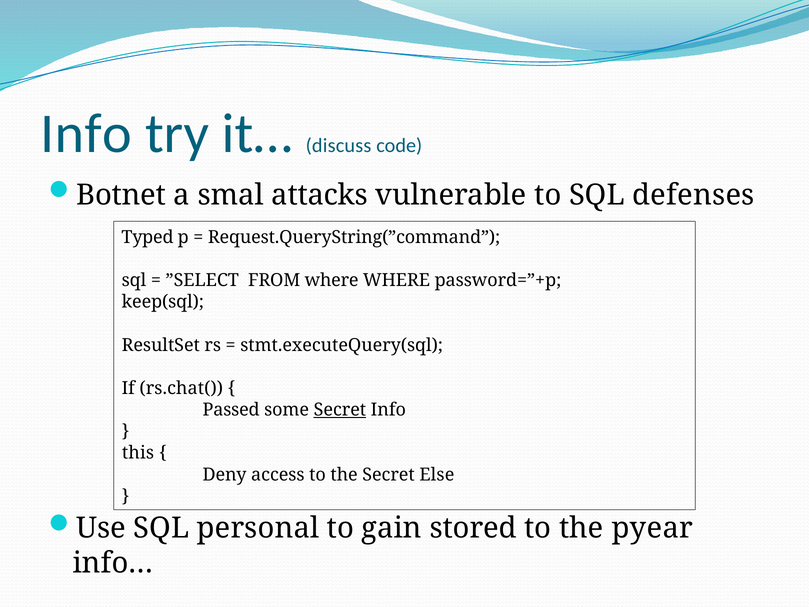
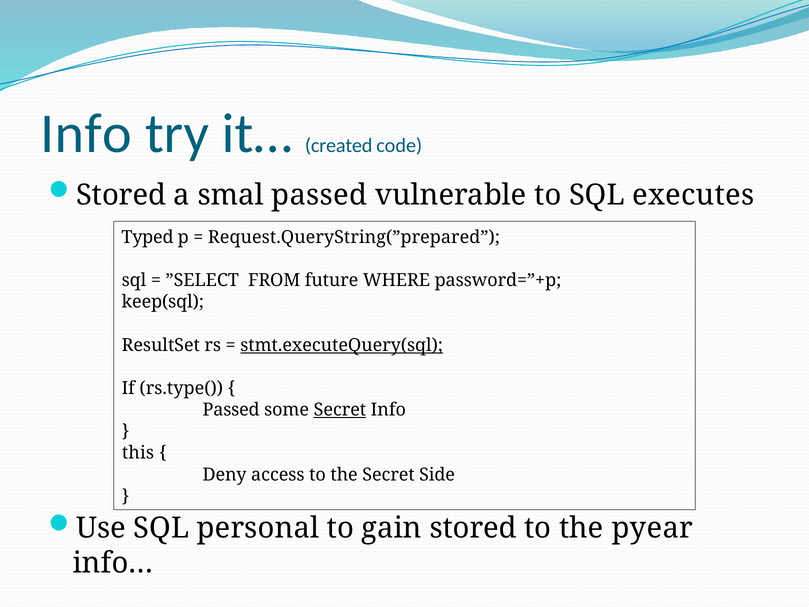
discuss: discuss -> created (339, 145)
Botnet: Botnet -> Stored (121, 195)
smal attacks: attacks -> passed (319, 195)
defenses: defenses -> executes (693, 195)
Request.QueryString(”command: Request.QueryString(”command -> Request.QueryString(”prepared (354, 237)
FROM where: where -> future (332, 280)
stmt.executeQuery(sql underline: none -> present (342, 345)
rs.chat(: rs.chat( -> rs.type( (181, 388)
Else: Else -> Side (437, 474)
